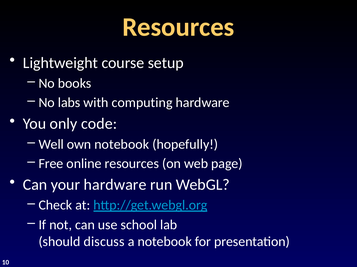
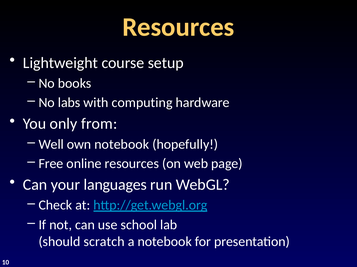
code: code -> from (99, 124)
your hardware: hardware -> languages (115, 185)
discuss: discuss -> scratch (104, 242)
